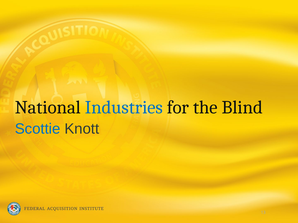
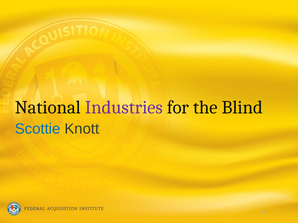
Industries colour: blue -> purple (124, 108)
